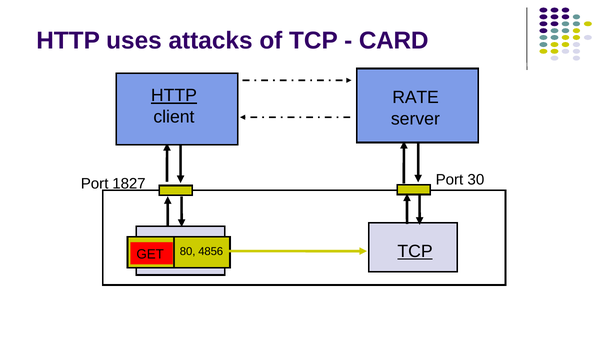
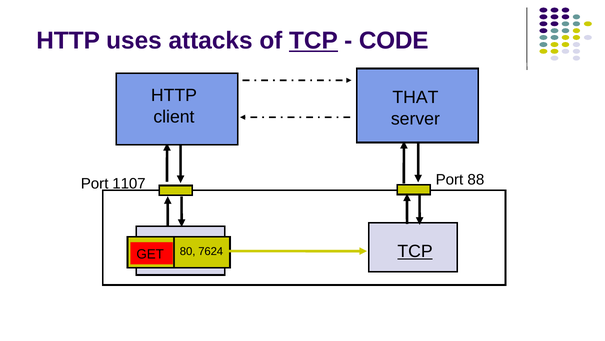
TCP underline: none -> present (313, 41)
CARD: CARD -> CODE (394, 41)
HTTP underline: present -> none (174, 95)
RATE: RATE -> THAT (415, 97)
30: 30 -> 88 (476, 180)
1827: 1827 -> 1107 (129, 183)
4856: 4856 -> 7624 (211, 251)
